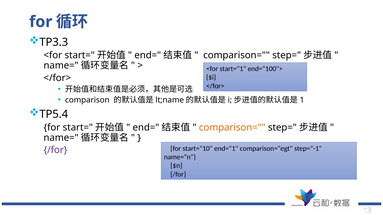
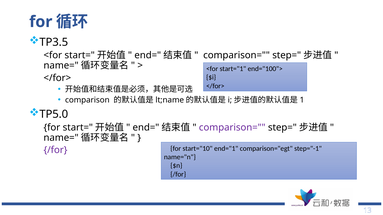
TP3.3: TP3.3 -> TP3.5 (54, 42)
TP5.4: TP5.4 -> TP5.0 (54, 114)
comparison= colour: orange -> purple (232, 128)
